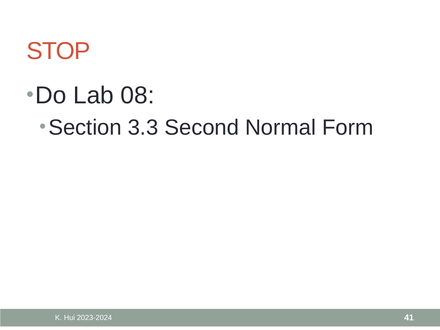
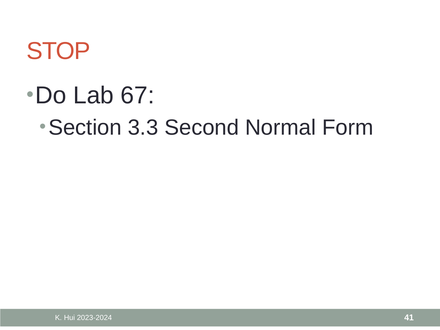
08: 08 -> 67 (138, 96)
